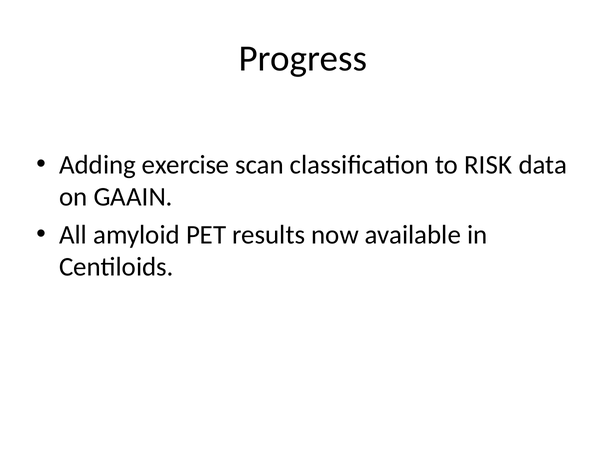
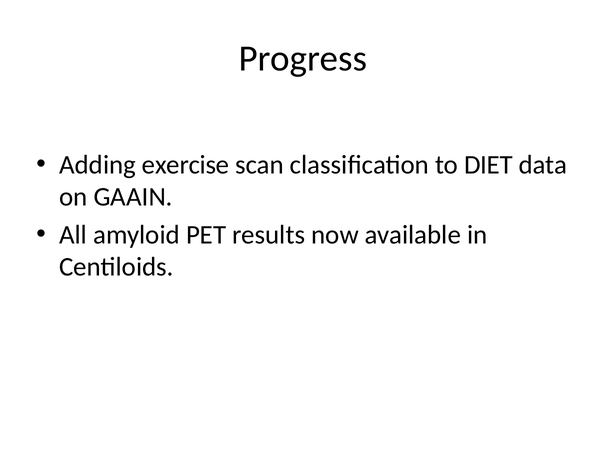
RISK: RISK -> DIET (489, 165)
